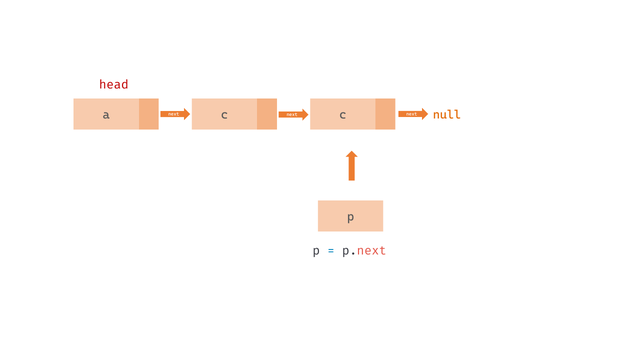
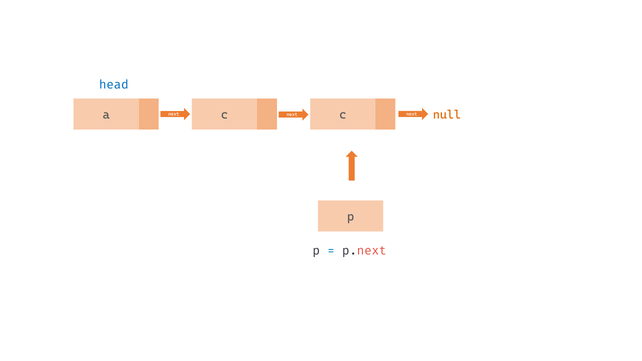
head colour: red -> blue (114, 85)
